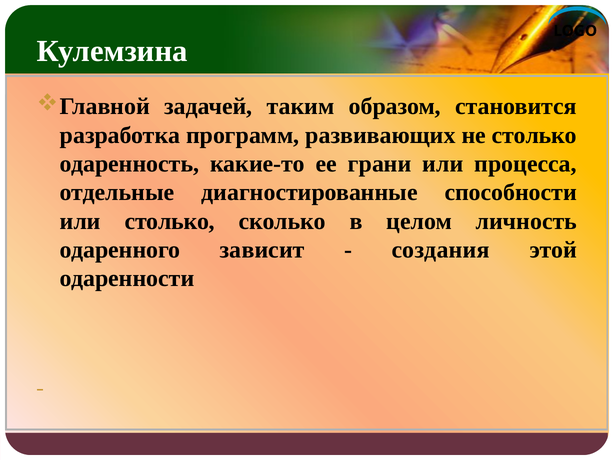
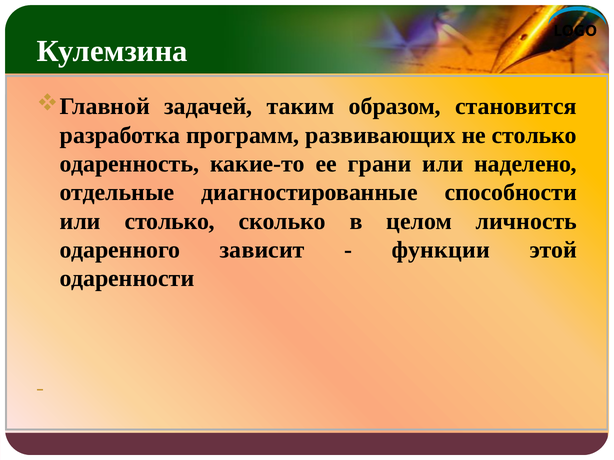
процесса: процесса -> наделено (526, 164)
создания: создания -> функции (441, 250)
